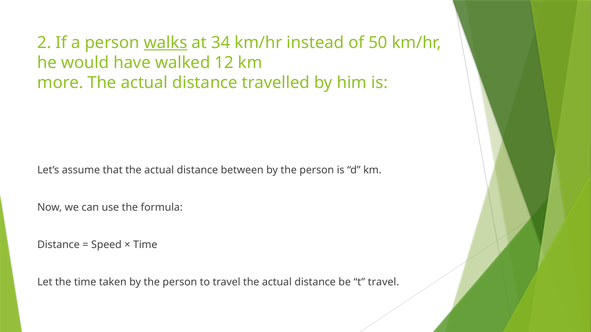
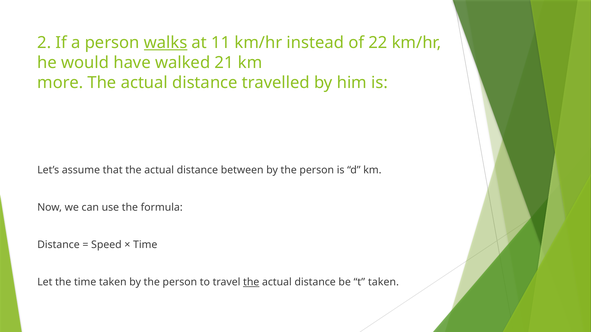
34: 34 -> 11 (221, 43)
50: 50 -> 22 (378, 43)
12: 12 -> 21 (224, 63)
the underline: none -> present (251, 282)
t travel: travel -> taken (383, 282)
